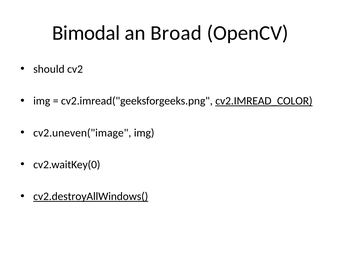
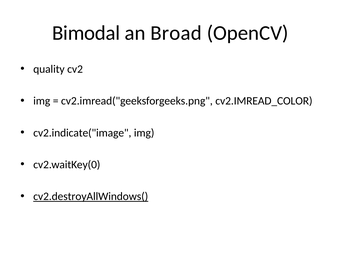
should: should -> quality (49, 69)
cv2.IMREAD_COLOR underline: present -> none (264, 101)
cv2.uneven("image: cv2.uneven("image -> cv2.indicate("image (82, 133)
